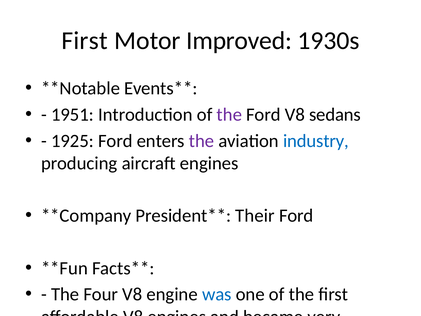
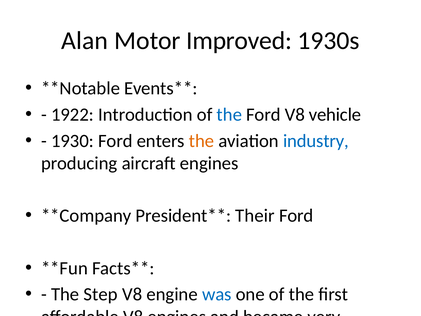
First: First -> Alan (85, 41)
1951: 1951 -> 1922 (72, 115)
the colour: purple -> blue (229, 115)
sedans: sedans -> vehicle (335, 115)
1925: 1925 -> 1930 (72, 141)
the colour: purple -> orange (202, 141)
Four: Four -> Step (101, 294)
